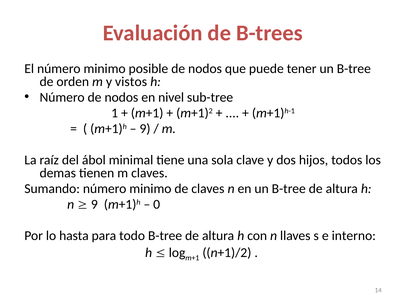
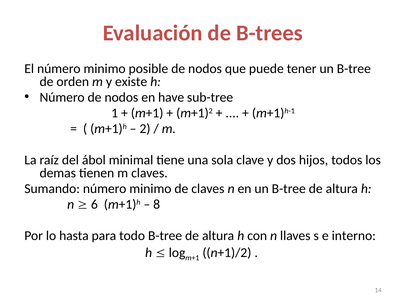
vistos: vistos -> existe (131, 82)
nivel: nivel -> have (171, 98)
9: 9 -> 2 (145, 129)
9: 9 -> 6 (94, 205)
0: 0 -> 8 (157, 205)
